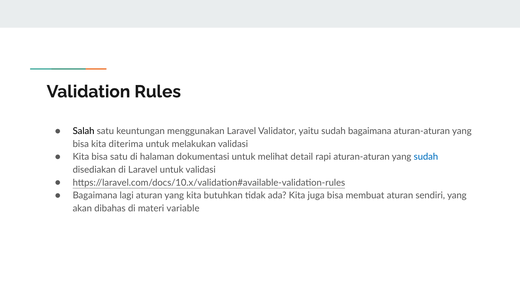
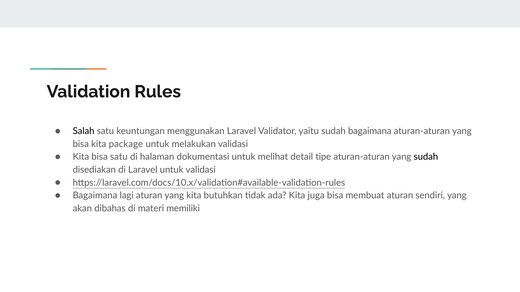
diterima: diterima -> package (126, 144)
rapi: rapi -> tipe (323, 157)
sudah colour: blue -> black (426, 157)
variable: variable -> memiliki (183, 209)
